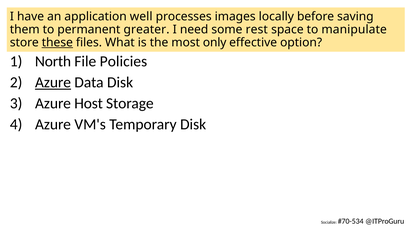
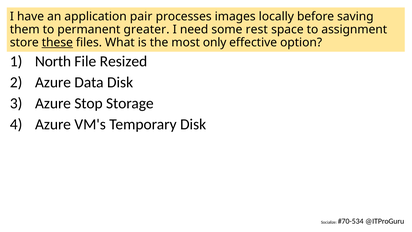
well: well -> pair (141, 17)
manipulate: manipulate -> assignment (354, 29)
Policies: Policies -> Resized (123, 61)
Azure underline: present -> none (53, 82)
Host: Host -> Stop (89, 103)
